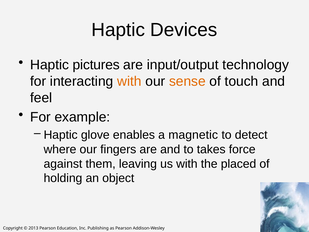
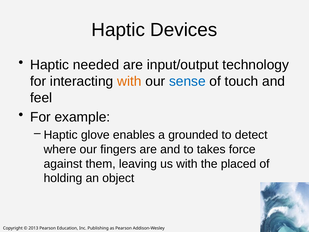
pictures: pictures -> needed (96, 65)
sense colour: orange -> blue (187, 81)
magnetic: magnetic -> grounded (193, 135)
